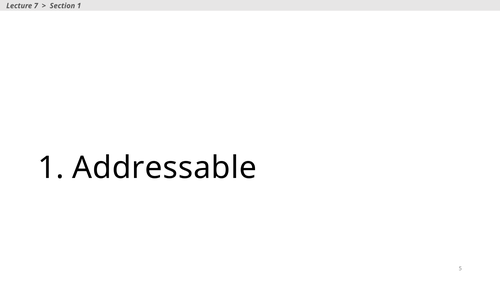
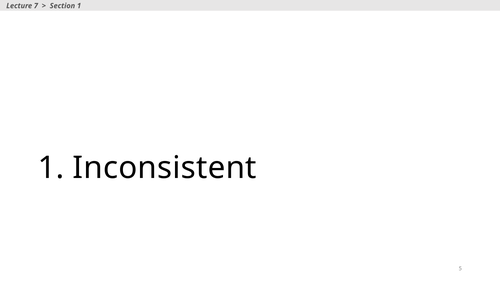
Addressable: Addressable -> Inconsistent (165, 168)
